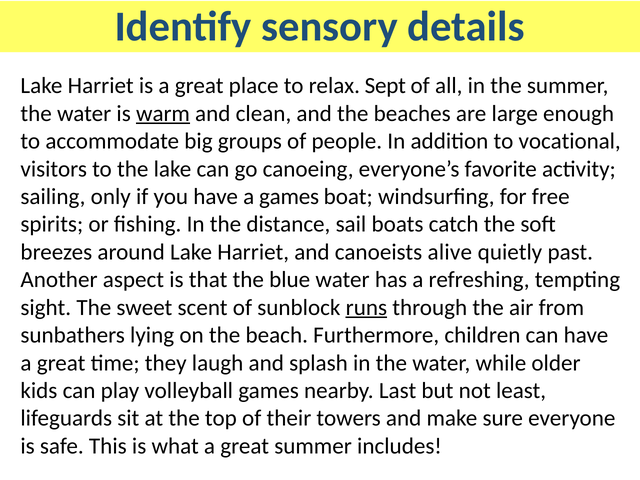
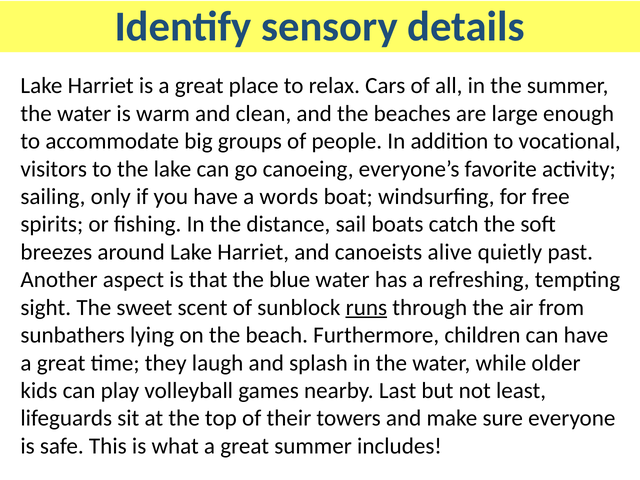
Sept: Sept -> Cars (385, 86)
warm underline: present -> none (163, 113)
a games: games -> words (289, 197)
